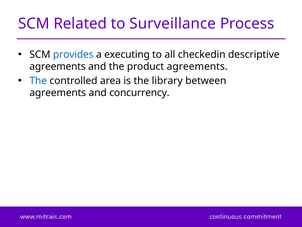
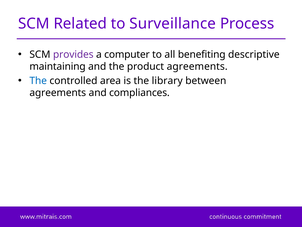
provides colour: blue -> purple (73, 54)
executing: executing -> computer (127, 54)
checkedin: checkedin -> benefiting (202, 54)
agreements: agreements -> maintaining (58, 66)
concurrency: concurrency -> compliances (139, 93)
